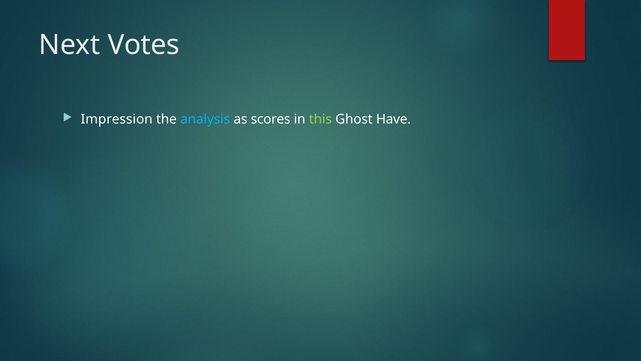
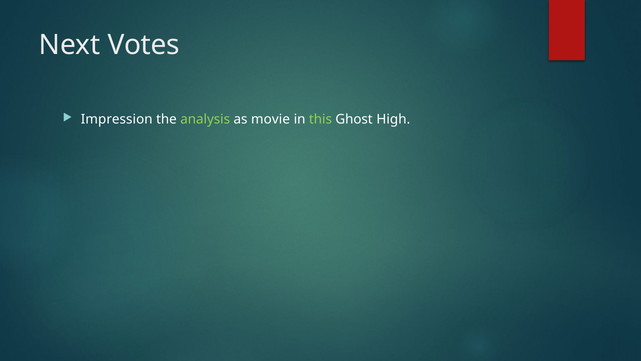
analysis colour: light blue -> light green (205, 119)
scores: scores -> movie (271, 119)
Have: Have -> High (393, 119)
